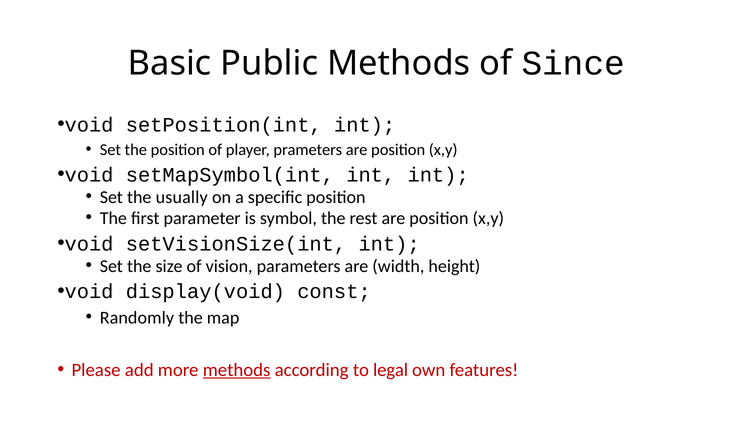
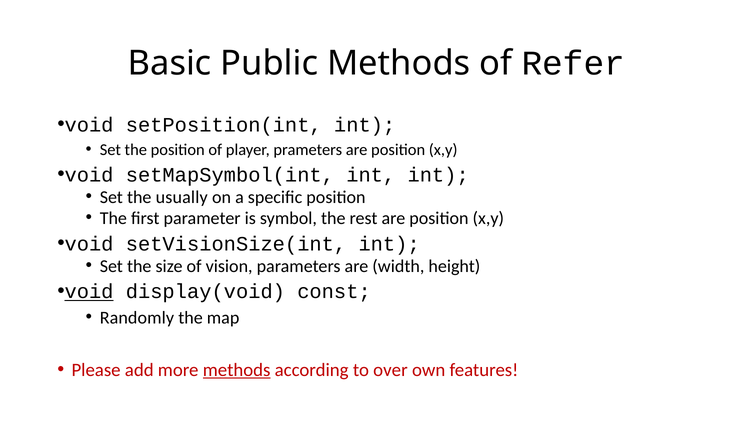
Since: Since -> Refer (573, 63)
void underline: none -> present (89, 291)
legal: legal -> over (390, 370)
